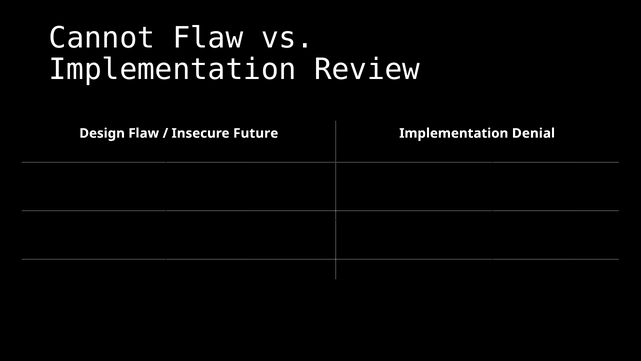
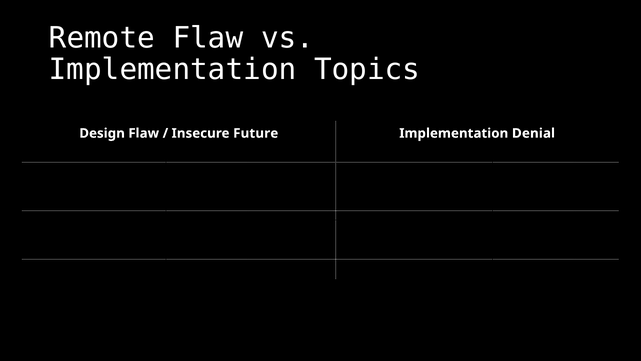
Cannot: Cannot -> Remote (102, 38)
Review: Review -> Topics (367, 70)
